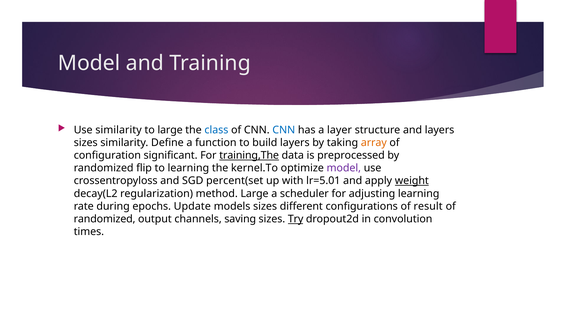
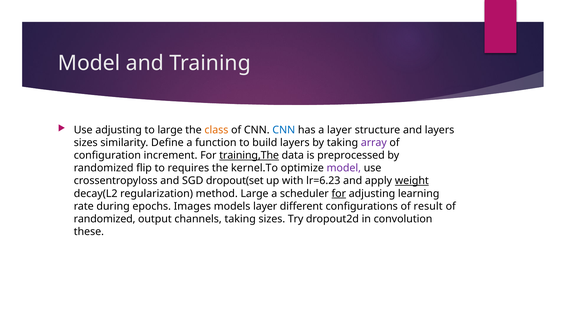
Use similarity: similarity -> adjusting (119, 130)
class colour: blue -> orange (216, 130)
array colour: orange -> purple (374, 143)
significant: significant -> increment (171, 156)
to learning: learning -> requires (188, 168)
percent(set: percent(set -> dropout(set (235, 181)
lr=5.01: lr=5.01 -> lr=6.23 (323, 181)
for underline: none -> present (339, 194)
Update: Update -> Images (192, 207)
models sizes: sizes -> layer (265, 207)
channels saving: saving -> taking (240, 219)
Try underline: present -> none (296, 219)
times: times -> these (89, 232)
